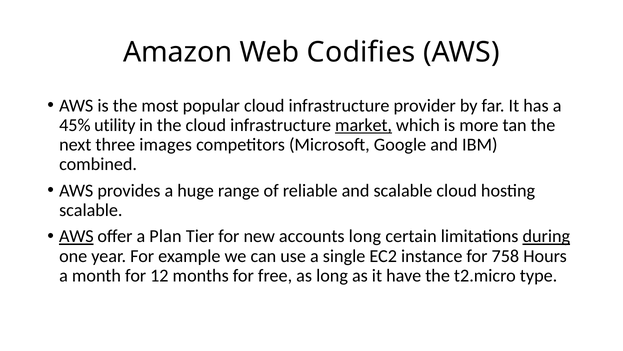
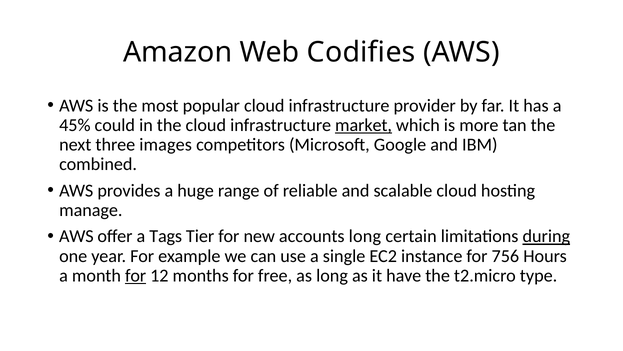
utility: utility -> could (115, 125)
scalable: scalable -> manage (91, 210)
AWS underline: present -> none (76, 236)
Plan: Plan -> Tags (166, 236)
758: 758 -> 756 (505, 256)
for underline: none -> present (136, 275)
